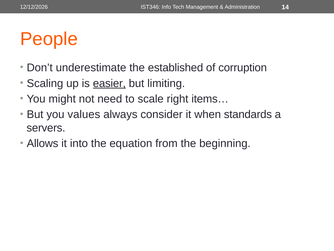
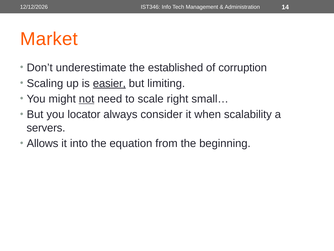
People: People -> Market (49, 39)
not underline: none -> present (87, 99)
items…: items… -> small… (210, 99)
values: values -> locator (84, 114)
standards: standards -> scalability (248, 114)
